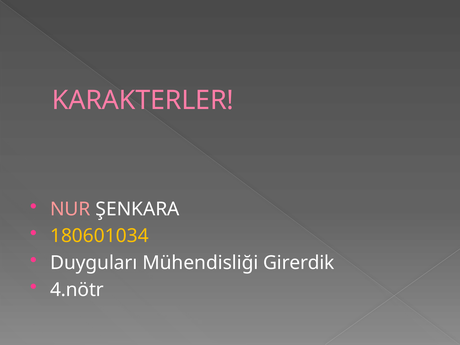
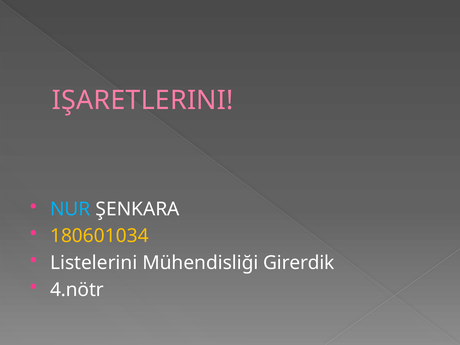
KARAKTERLER: KARAKTERLER -> IŞARETLERINI (143, 100)
NUR colour: pink -> light blue (70, 209)
Duyguları: Duyguları -> Listelerini (94, 263)
